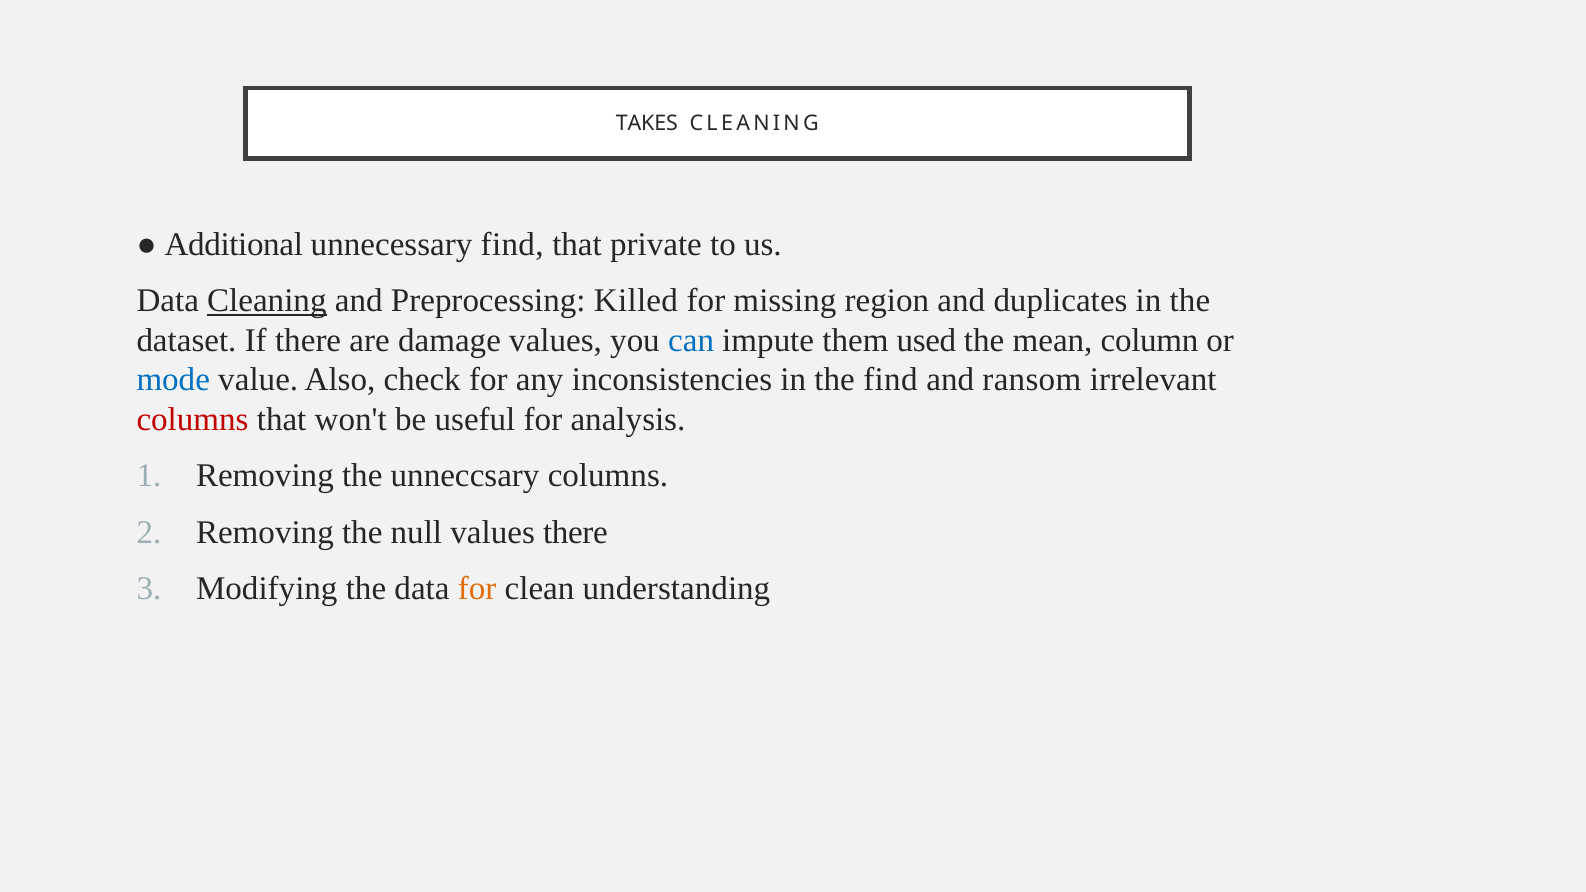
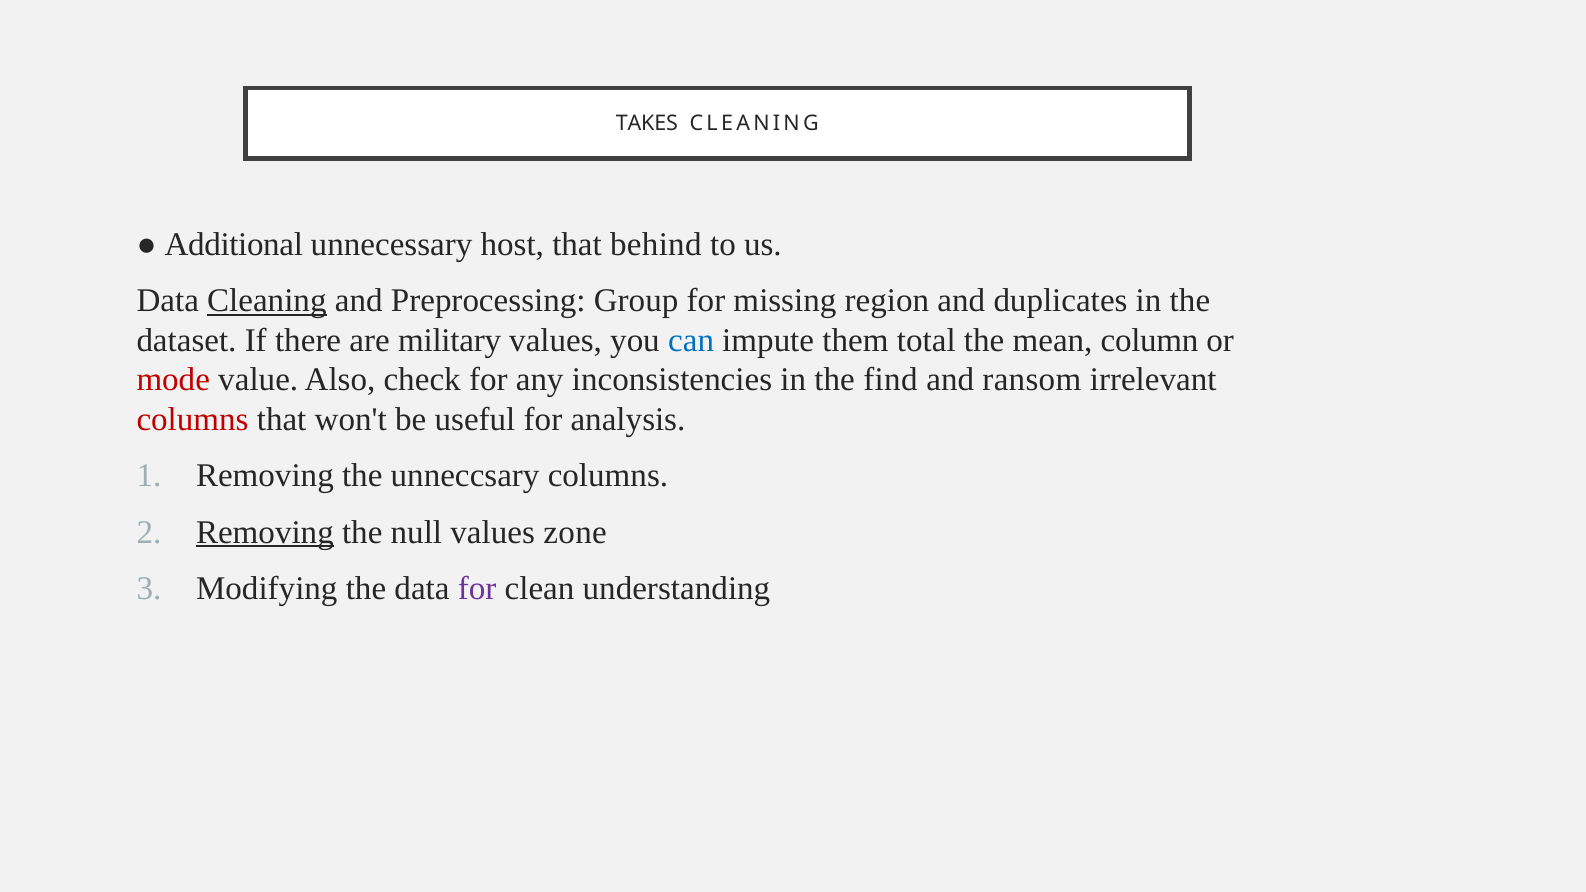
unnecessary find: find -> host (512, 244)
private: private -> behind (656, 244)
Killed: Killed -> Group (636, 301)
damage: damage -> military (450, 340)
used: used -> total (926, 340)
mode colour: blue -> red (173, 380)
Removing underline: none -> present (265, 532)
values there: there -> zone (575, 532)
for colour: orange -> purple (477, 588)
